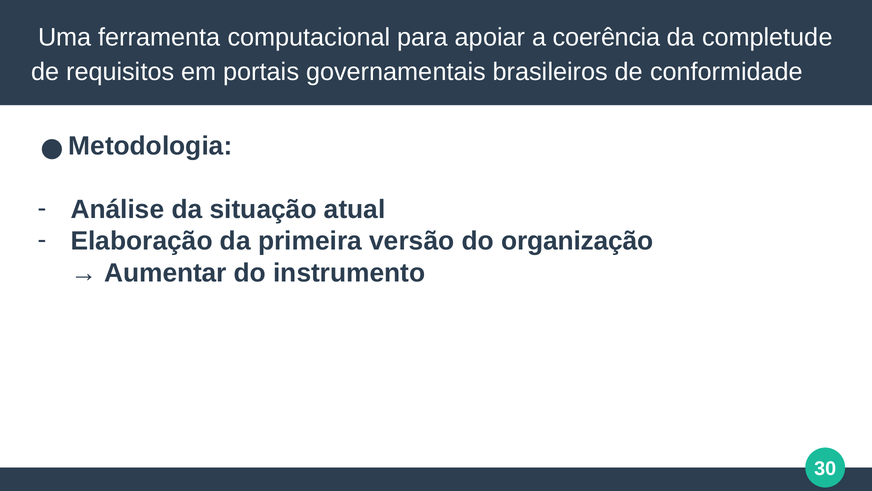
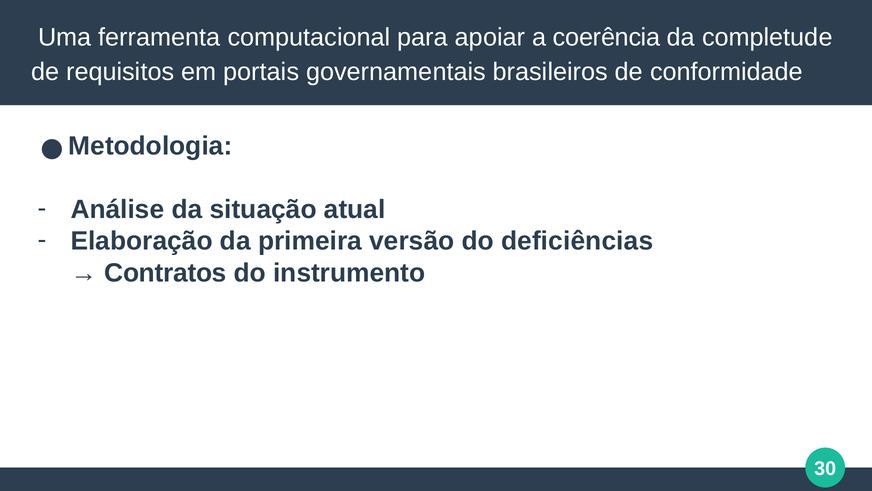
organização: organização -> deficiências (577, 241)
Aumentar: Aumentar -> Contratos (165, 273)
